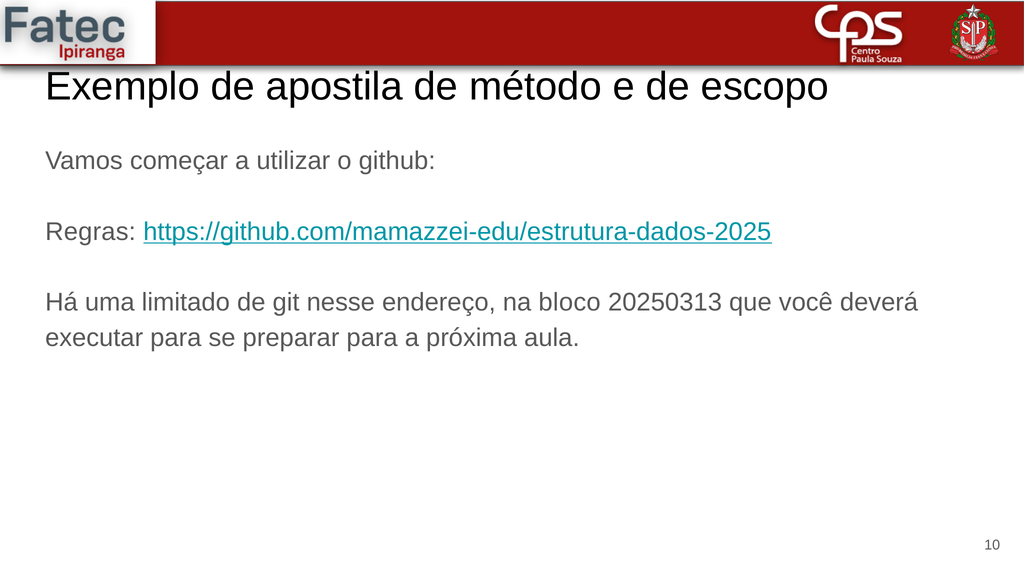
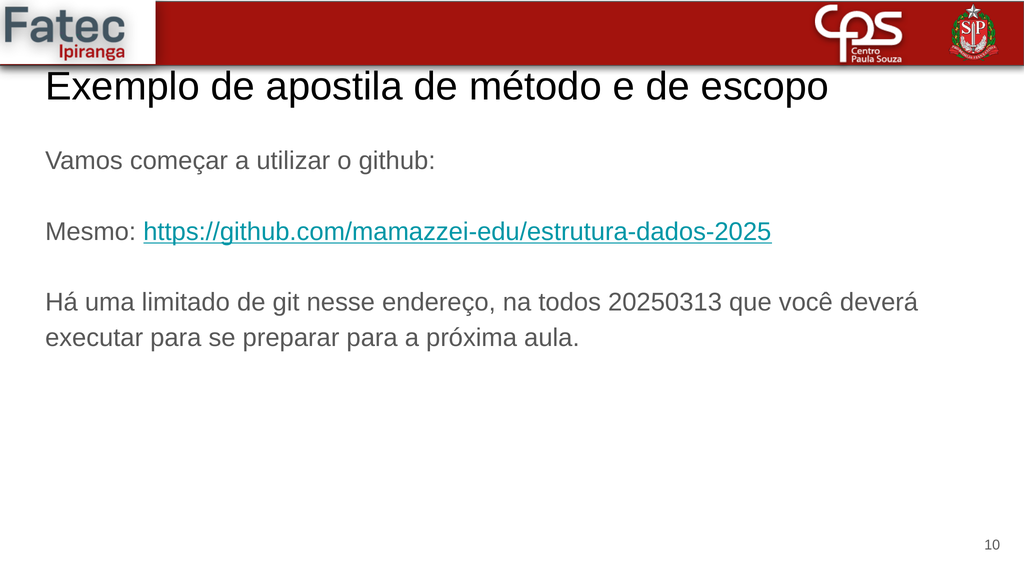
Regras: Regras -> Mesmo (91, 232)
bloco: bloco -> todos (570, 302)
